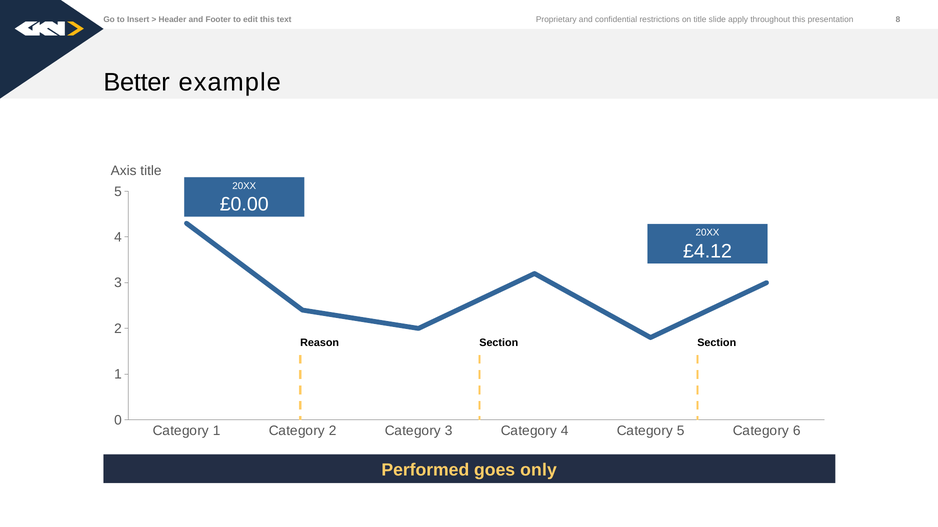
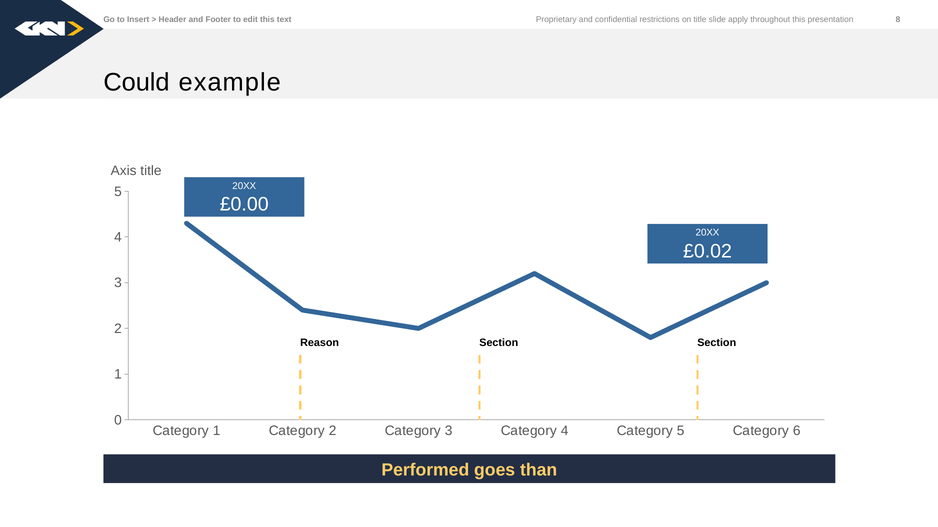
Better: Better -> Could (136, 83)
£4.12: £4.12 -> £0.02 (708, 252)
only: only -> than (539, 471)
